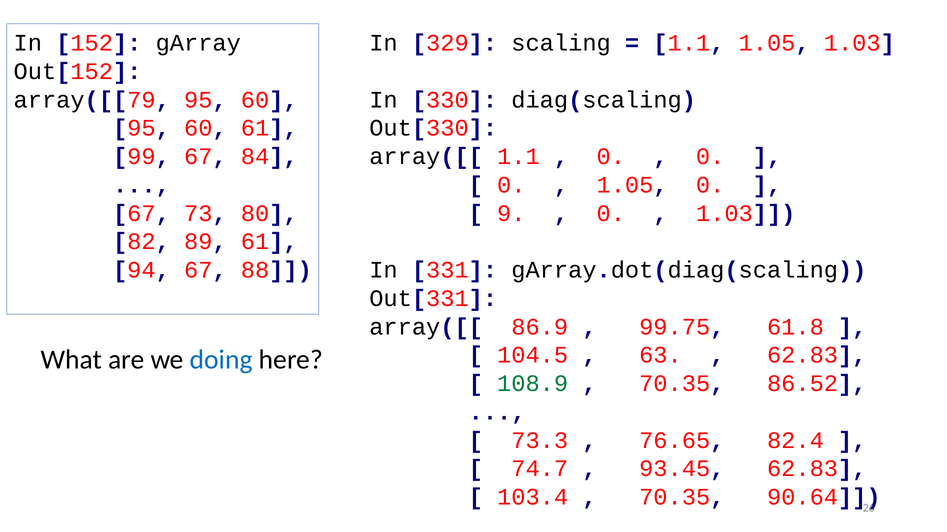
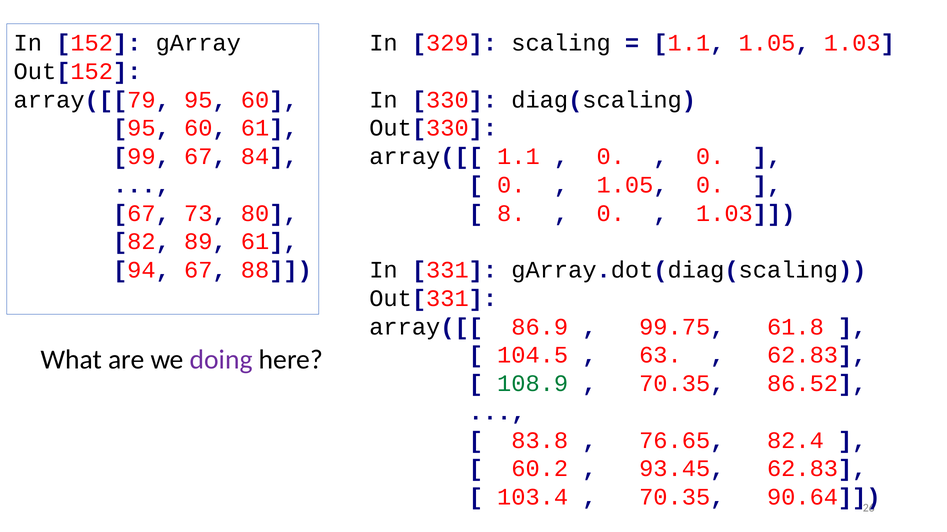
9: 9 -> 8 (511, 214)
doing colour: blue -> purple (221, 360)
73.3: 73.3 -> 83.8 (540, 441)
74.7: 74.7 -> 60.2 (540, 469)
